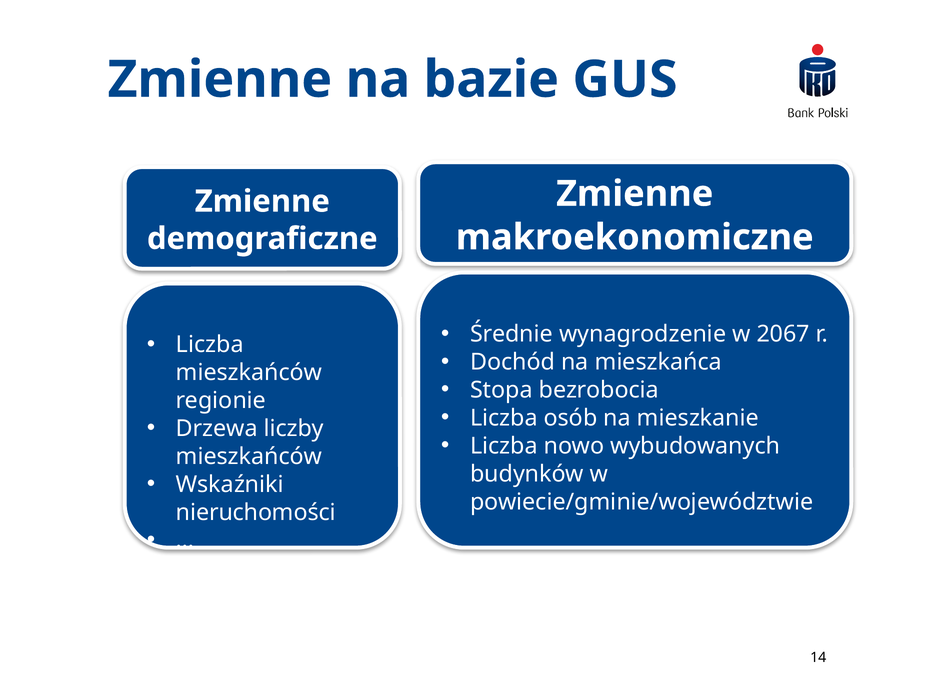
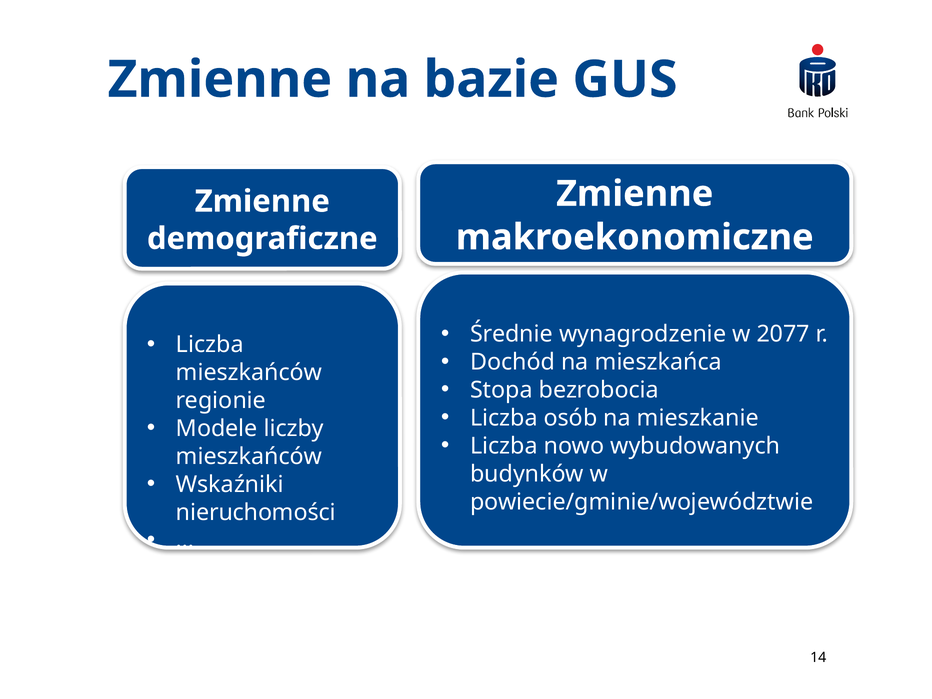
2067: 2067 -> 2077 (783, 334)
Drzewa: Drzewa -> Modele (217, 428)
